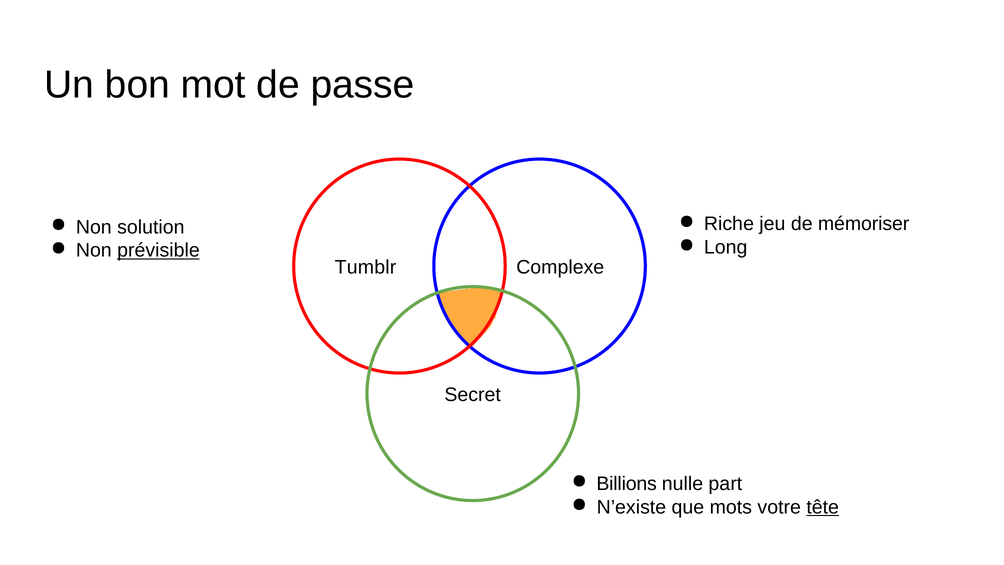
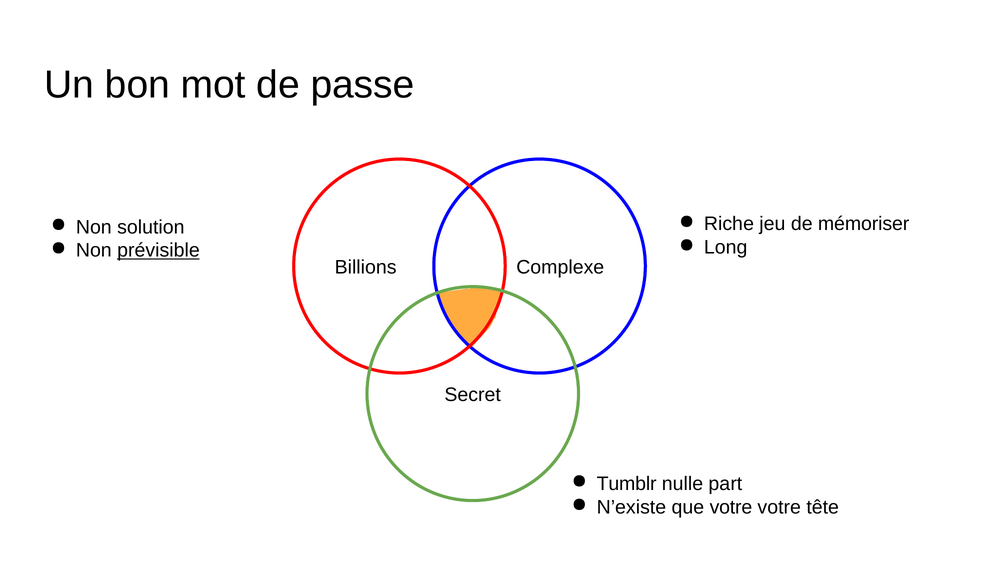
Tumblr: Tumblr -> Billions (366, 267)
Billions: Billions -> Tumblr (627, 484)
que mots: mots -> votre (731, 507)
tête underline: present -> none (823, 507)
